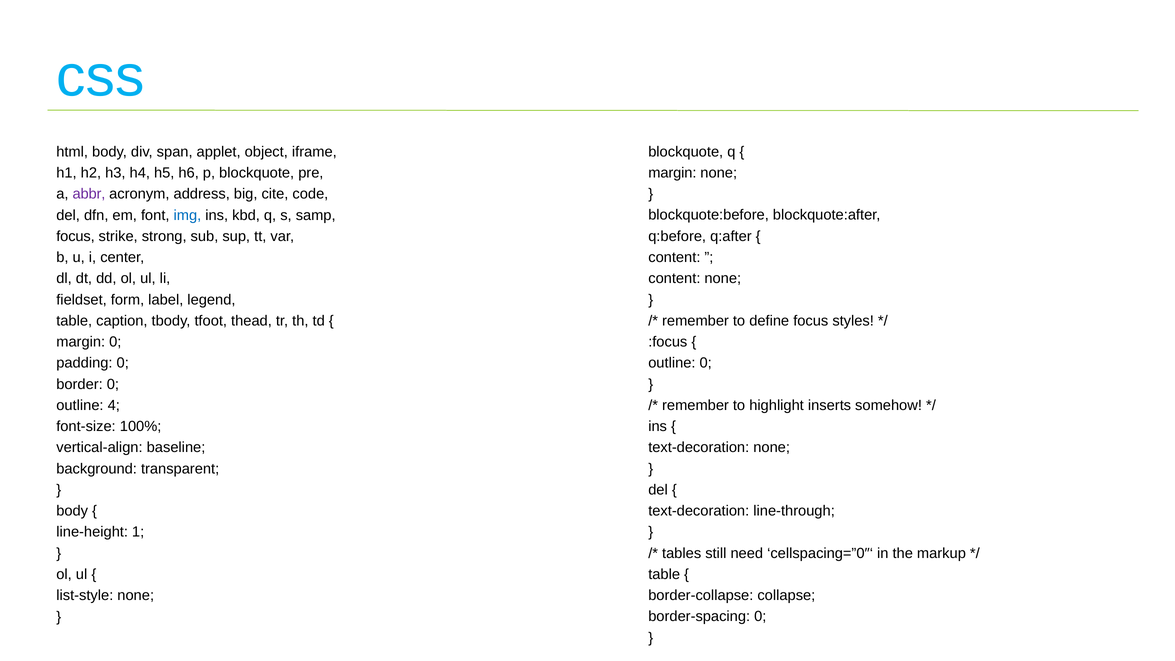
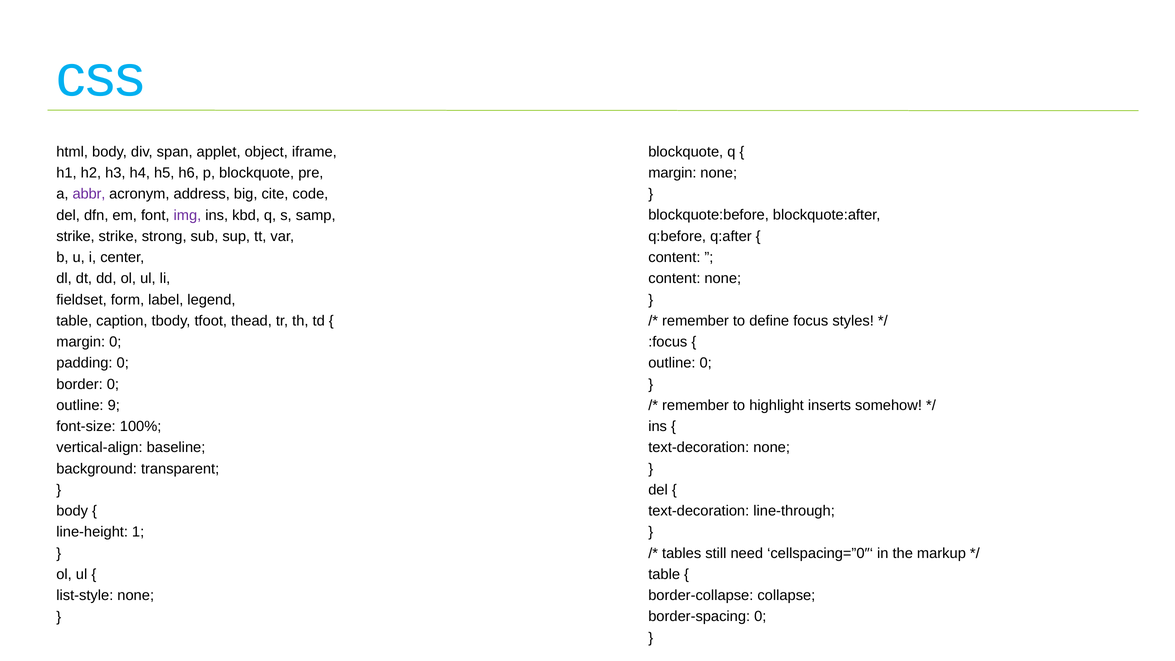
img colour: blue -> purple (187, 215)
focus: focus -> strike (76, 236)
4: 4 -> 9 (114, 405)
